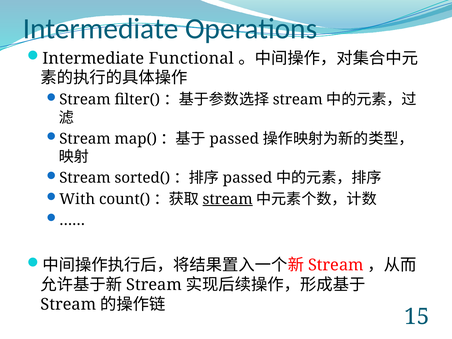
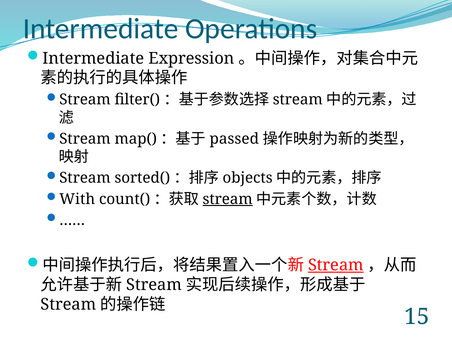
Functional: Functional -> Expression (191, 58)
passed: passed -> objects (248, 178)
Stream underline: none -> present (336, 265)
